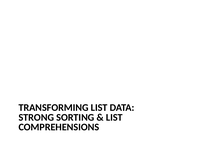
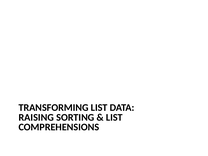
STRONG: STRONG -> RAISING (36, 117)
